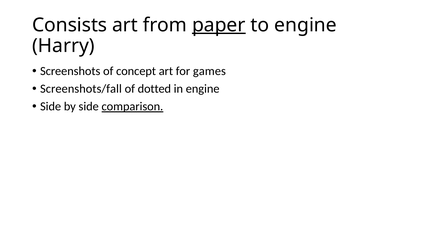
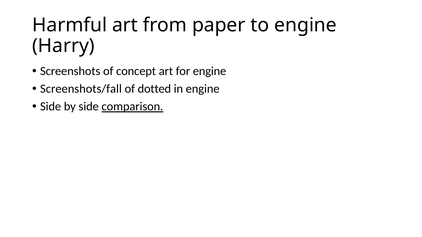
Consists: Consists -> Harmful (70, 25)
paper underline: present -> none (219, 25)
for games: games -> engine (210, 71)
